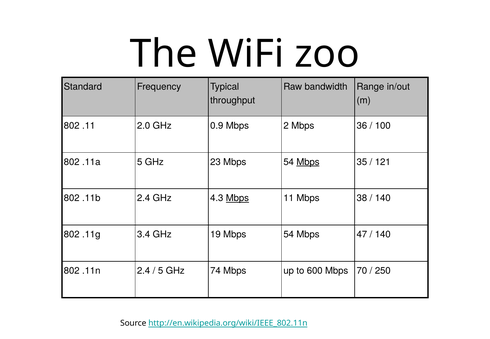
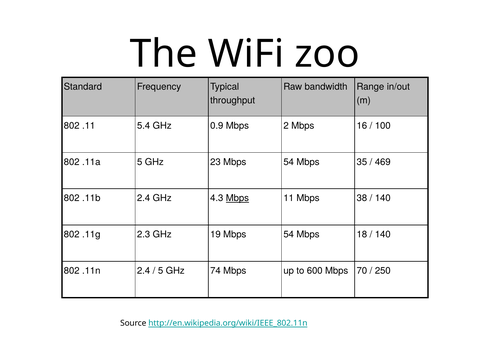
2.0: 2.0 -> 5.4 (144, 126)
36: 36 -> 16 (362, 126)
Mbps underline: present -> none (308, 162)
121: 121 -> 469 (383, 162)
3.4: 3.4 -> 2.3 (144, 235)
47: 47 -> 18 (362, 235)
